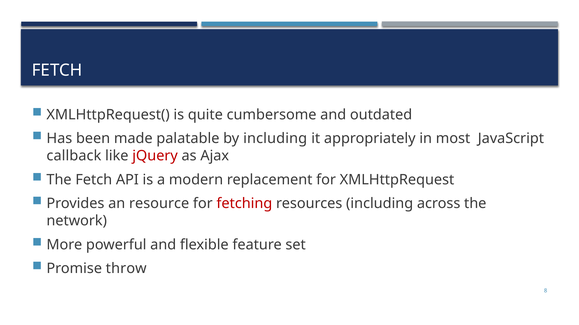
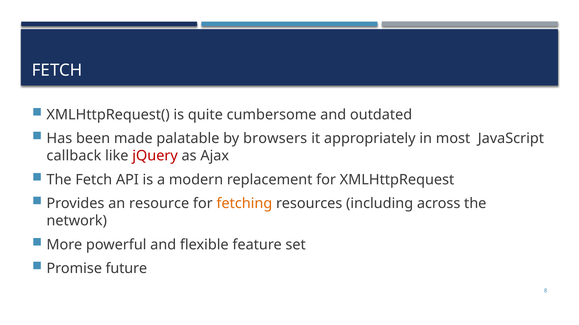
by including: including -> browsers (275, 139)
fetching colour: red -> orange (244, 204)
throw: throw -> future (126, 269)
